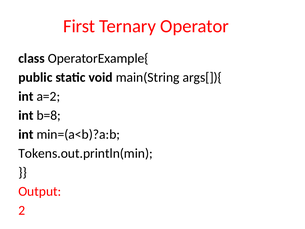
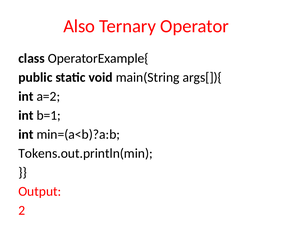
First: First -> Also (79, 26)
b=8: b=8 -> b=1 (49, 115)
